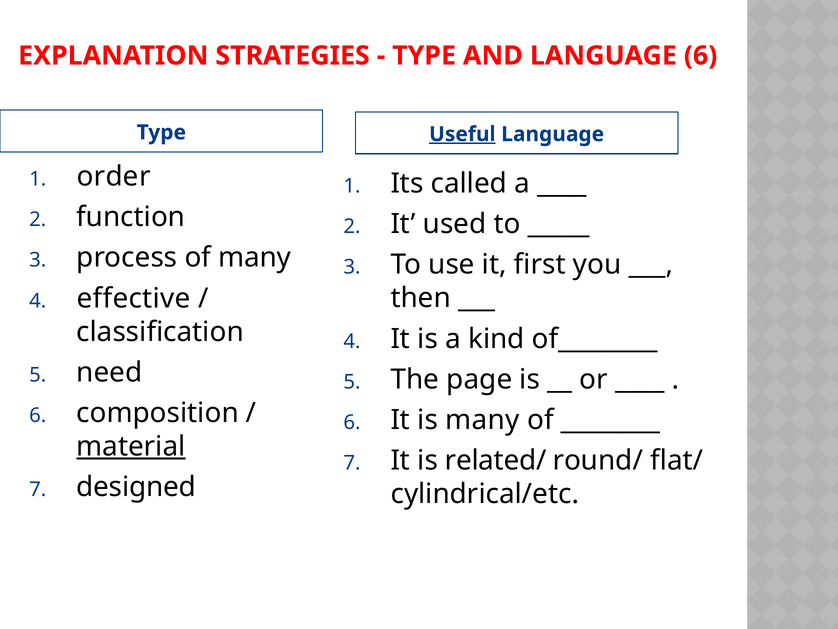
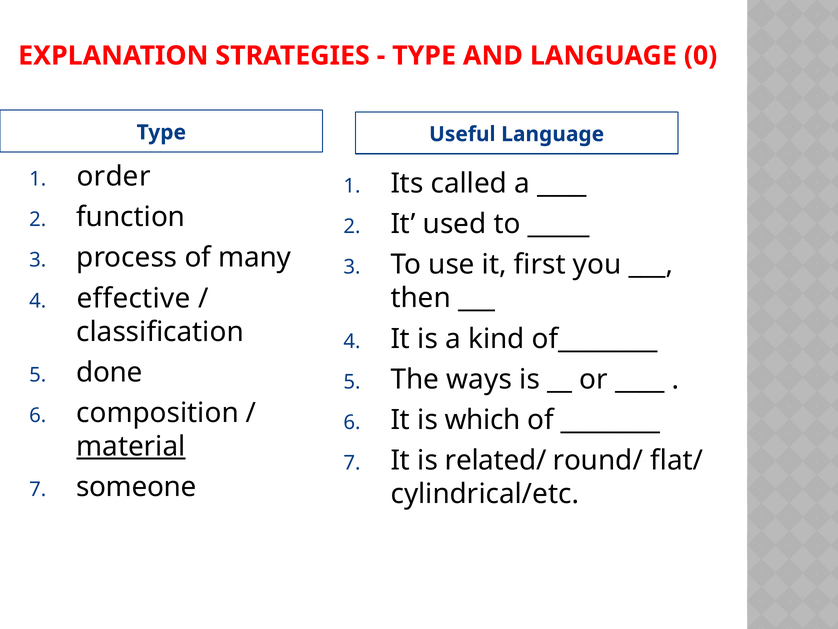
LANGUAGE 6: 6 -> 0 (701, 56)
Useful underline: present -> none (462, 134)
need: need -> done (109, 372)
page: page -> ways (479, 379)
is many: many -> which (483, 420)
designed: designed -> someone (136, 487)
